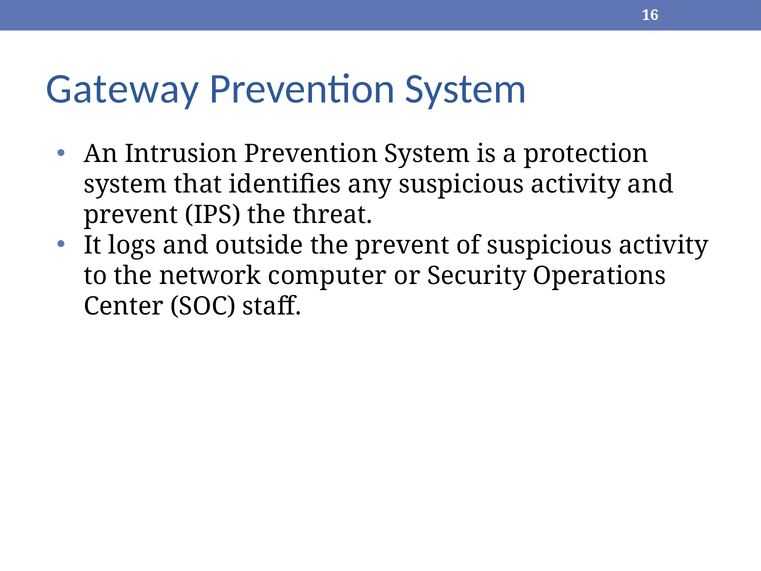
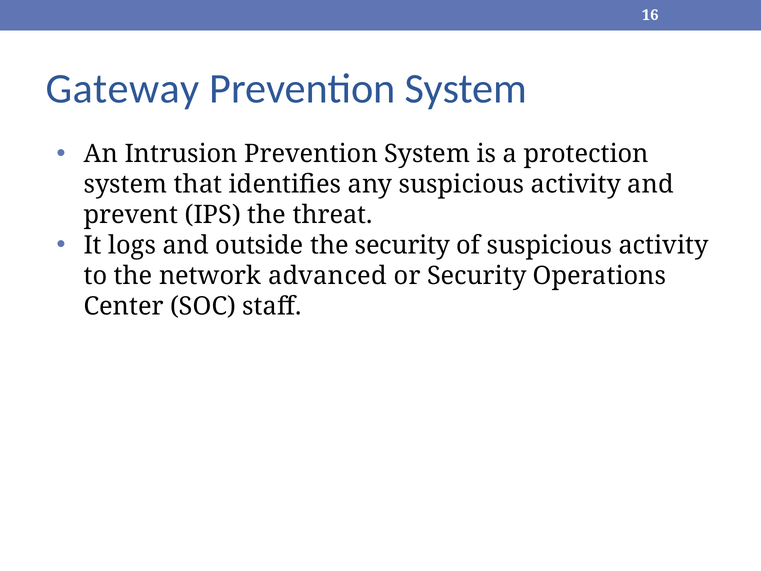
the prevent: prevent -> security (403, 245)
computer: computer -> advanced (327, 276)
